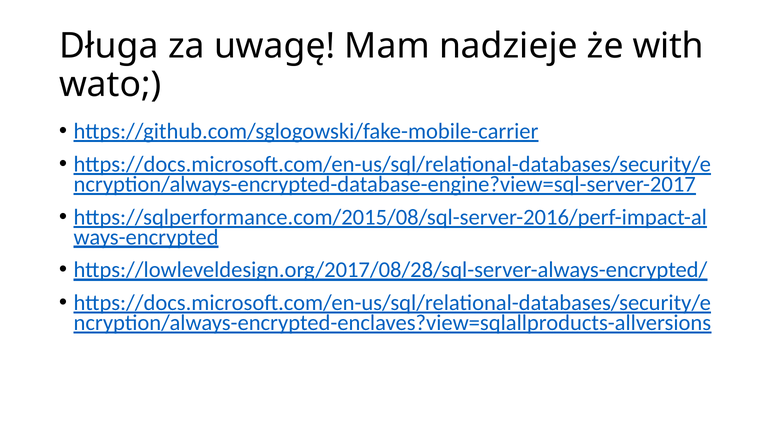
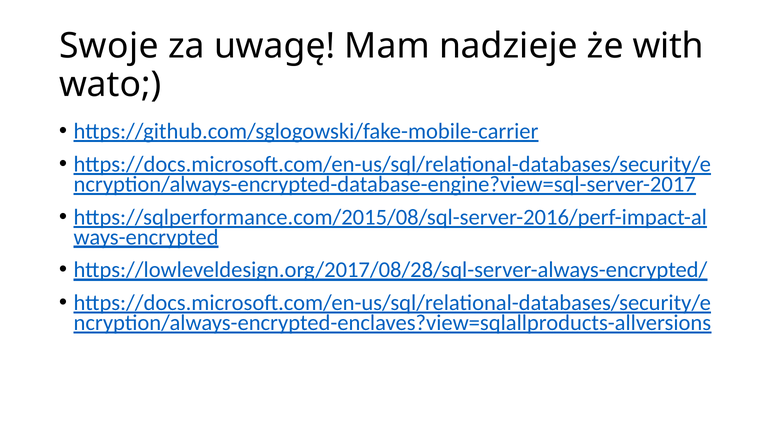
Długa: Długa -> Swoje (109, 46)
